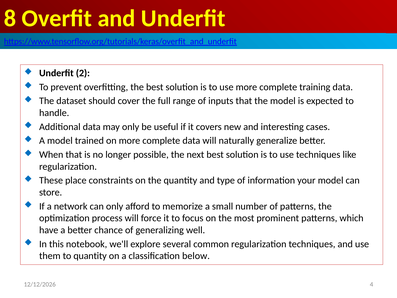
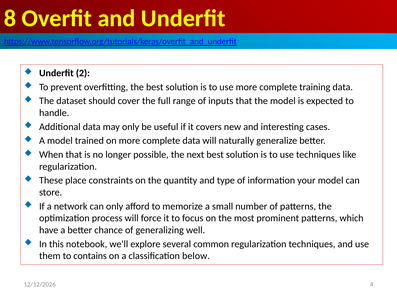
to quantity: quantity -> contains (90, 256)
